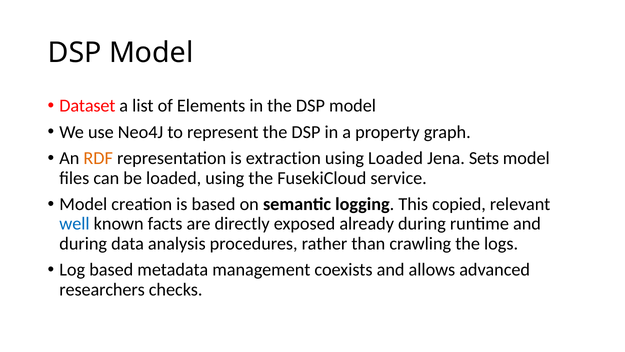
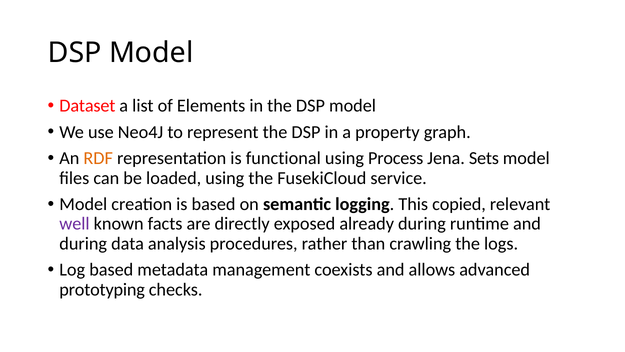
extraction: extraction -> functional (283, 158)
using Loaded: Loaded -> Process (396, 158)
well colour: blue -> purple (75, 224)
researchers: researchers -> prototyping (102, 289)
